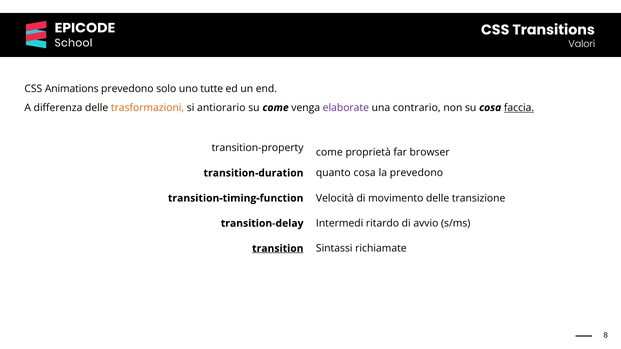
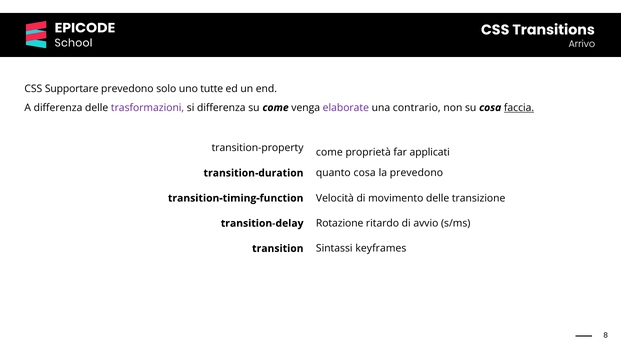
Valori: Valori -> Arrivo (582, 44)
Animations: Animations -> Supportare (72, 89)
trasformazioni colour: orange -> purple (148, 108)
si antiorario: antiorario -> differenza (221, 108)
browser: browser -> applicati (430, 153)
Intermedi: Intermedi -> Rotazione (340, 224)
transition underline: present -> none (278, 249)
richiamate: richiamate -> keyframes (381, 249)
